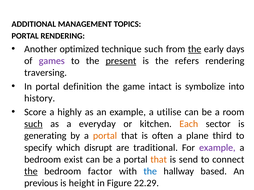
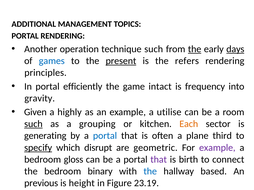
optimized: optimized -> operation (79, 49)
days underline: none -> present (235, 49)
games colour: purple -> blue (52, 61)
traversing: traversing -> principles (45, 73)
definition: definition -> efficiently (83, 87)
symbolize: symbolize -> frequency (205, 87)
history: history -> gravity (40, 99)
Score: Score -> Given (35, 112)
everyday: everyday -> grouping (97, 124)
portal colour: orange -> blue (105, 136)
specify underline: none -> present (38, 148)
traditional: traditional -> geometric (156, 148)
exist: exist -> gloss (73, 160)
that colour: orange -> purple (159, 160)
send: send -> birth (188, 160)
the underline: present -> none (31, 172)
factor: factor -> binary (100, 172)
22.29: 22.29 -> 23.19 (146, 184)
